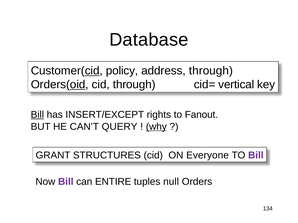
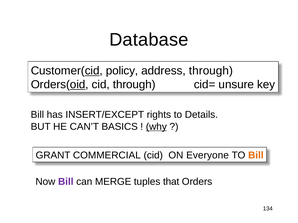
vertical: vertical -> unsure (236, 85)
Bill underline: present -> none (37, 115)
Fanout: Fanout -> Details (201, 115)
QUERY: QUERY -> BASICS (120, 127)
STRUCTURES: STRUCTURES -> COMMERCIAL (107, 156)
Bill colour: purple -> orange (256, 156)
ENTIRE: ENTIRE -> MERGE (113, 182)
null: null -> that (171, 182)
